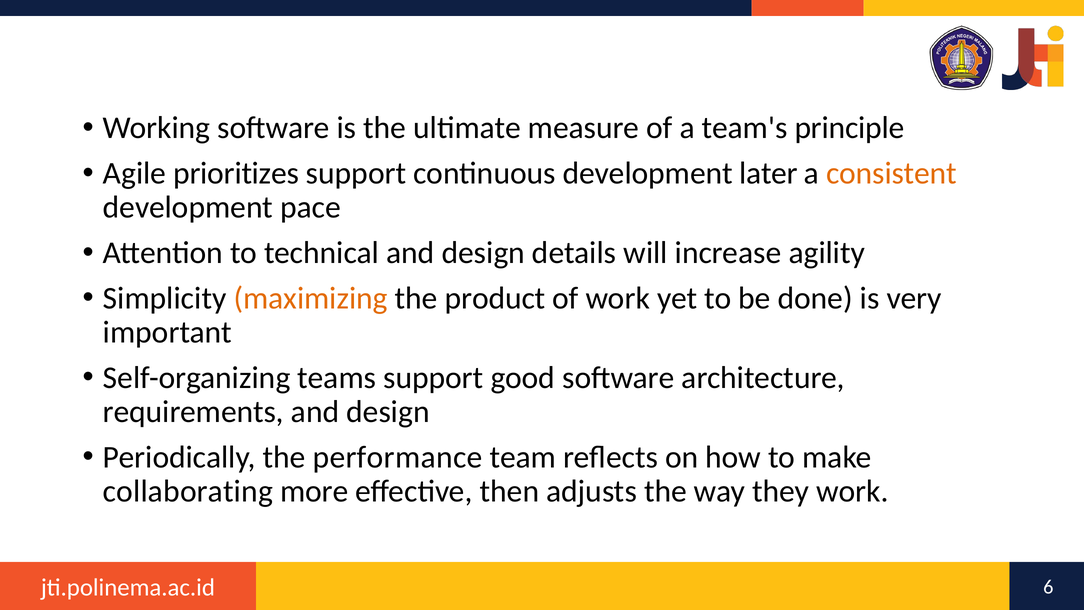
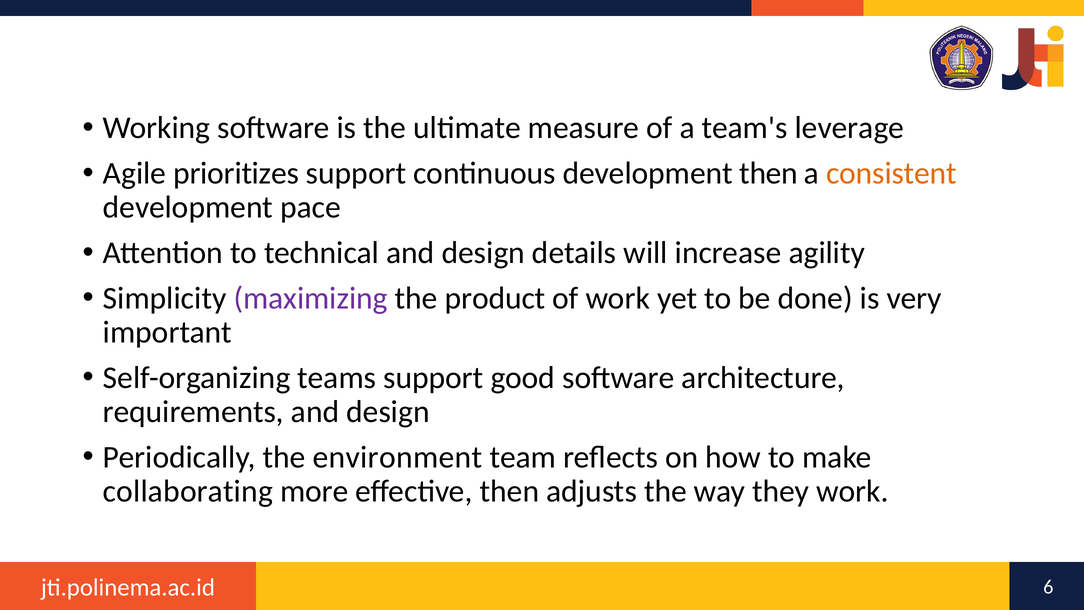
principle: principle -> leverage (849, 128)
development later: later -> then (769, 173)
maximizing colour: orange -> purple (311, 298)
performance: performance -> environment (398, 457)
